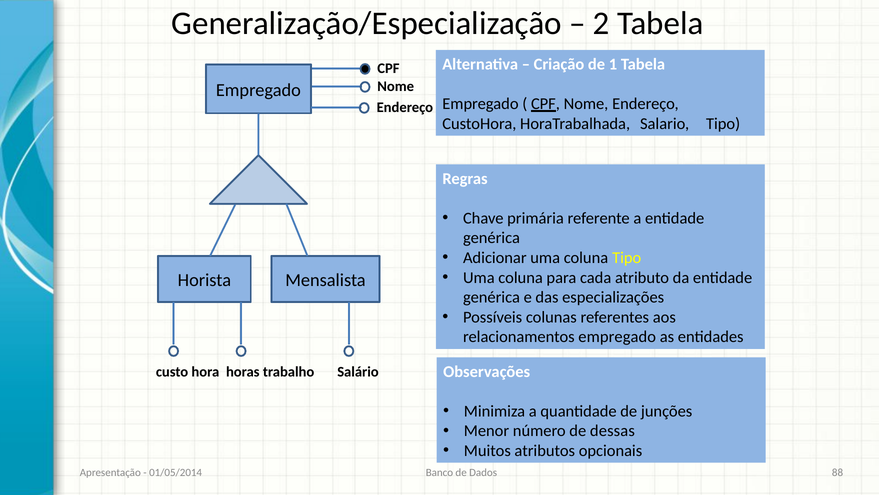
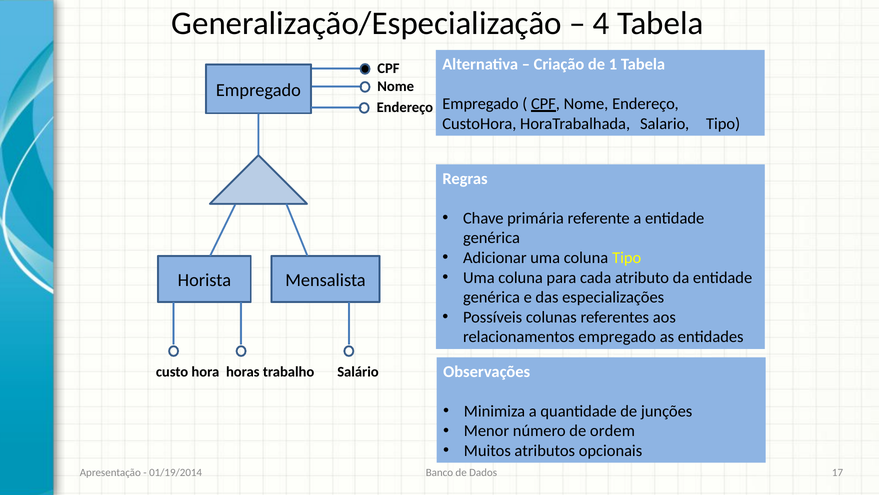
2: 2 -> 4 (601, 23)
dessas: dessas -> ordem (612, 430)
88: 88 -> 17 (838, 472)
01/05/2014: 01/05/2014 -> 01/19/2014 (176, 472)
